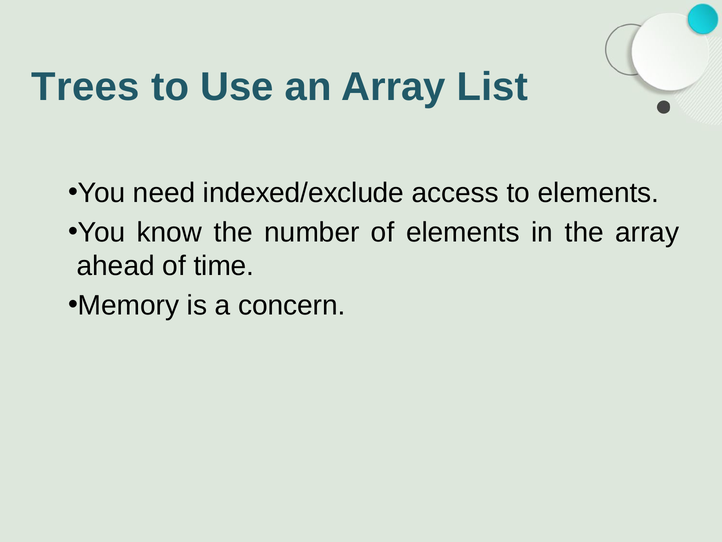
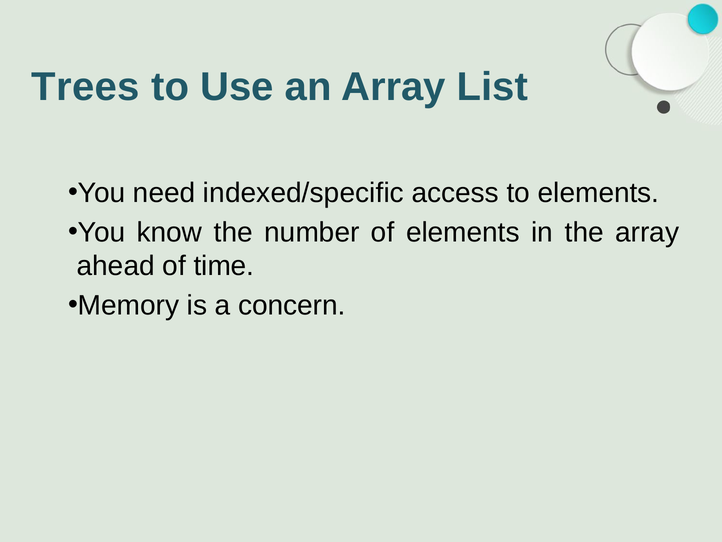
indexed/exclude: indexed/exclude -> indexed/specific (303, 193)
